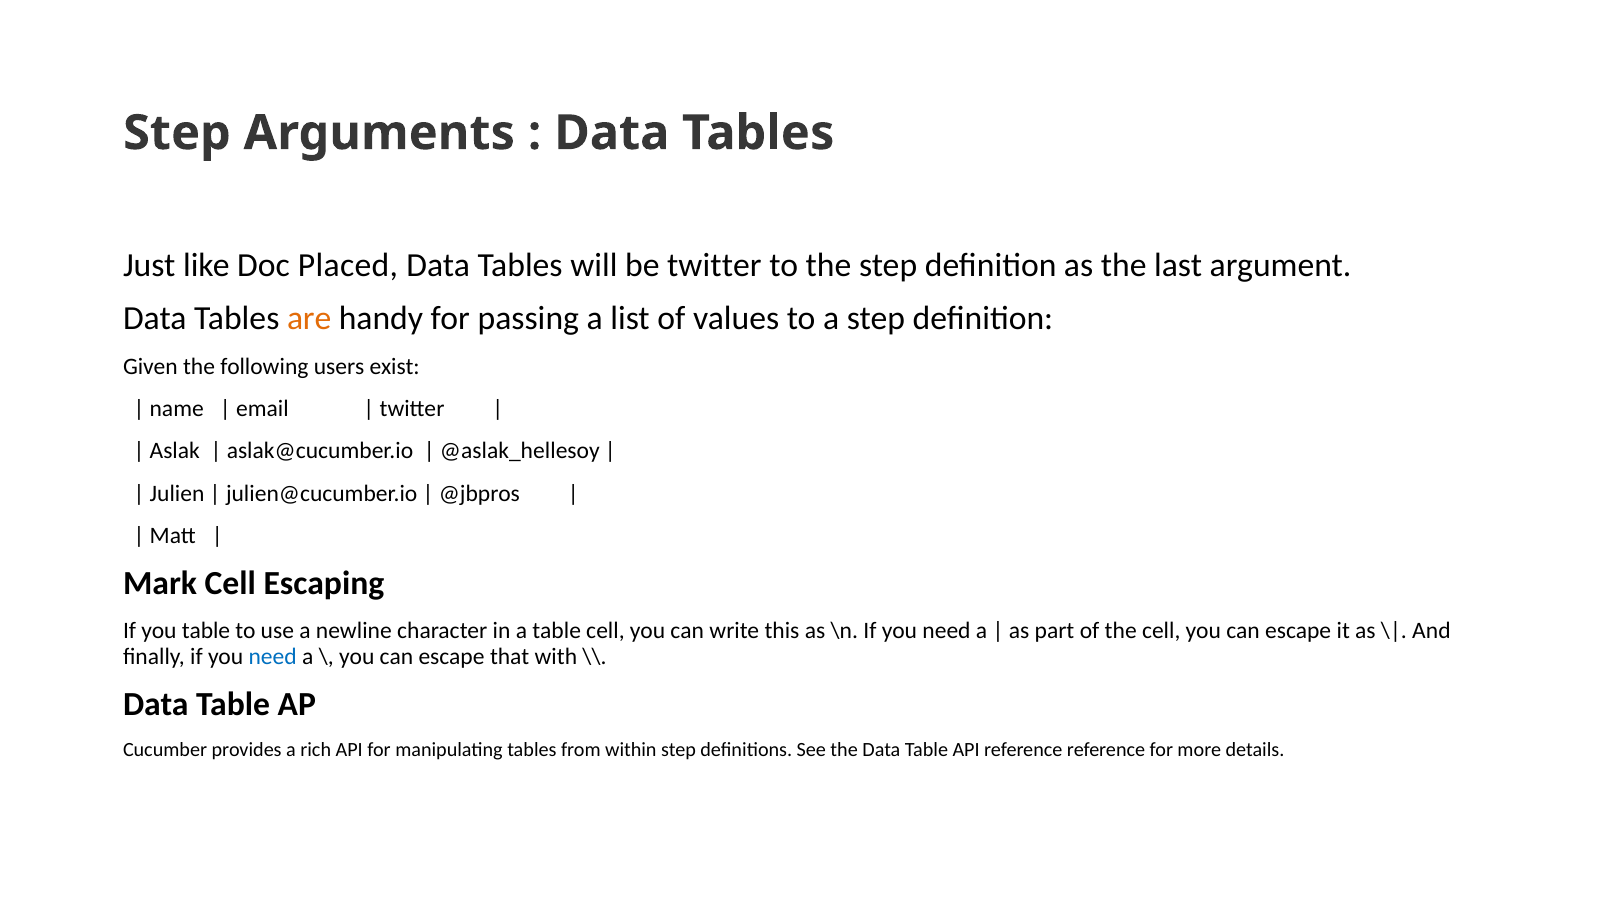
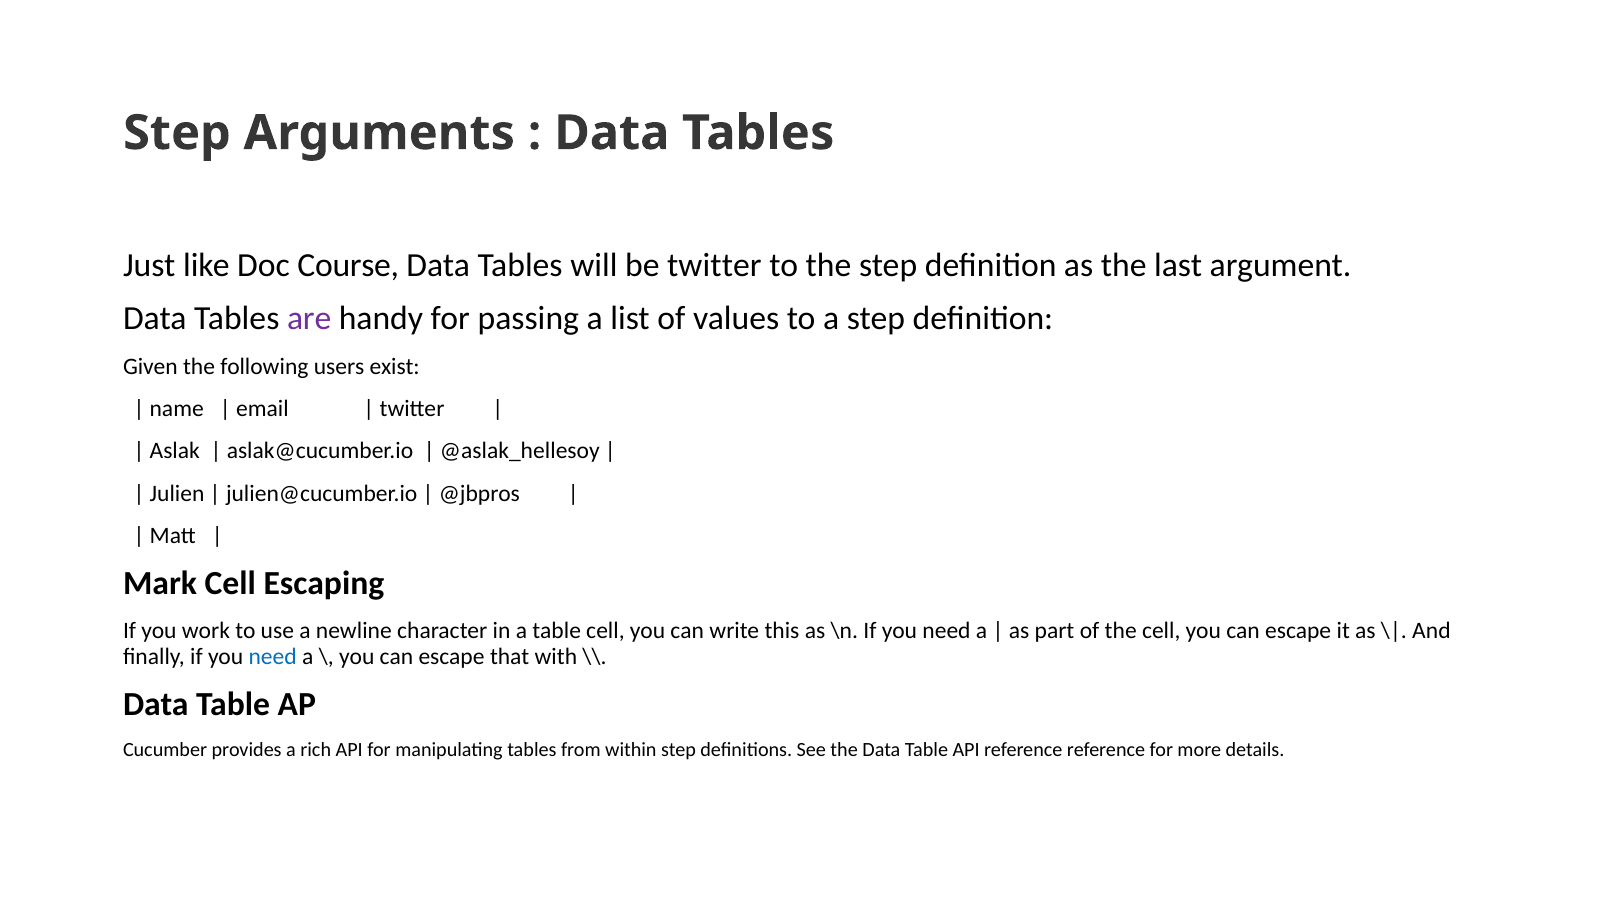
Placed: Placed -> Course (348, 266)
are colour: orange -> purple (309, 319)
you table: table -> work (206, 631)
